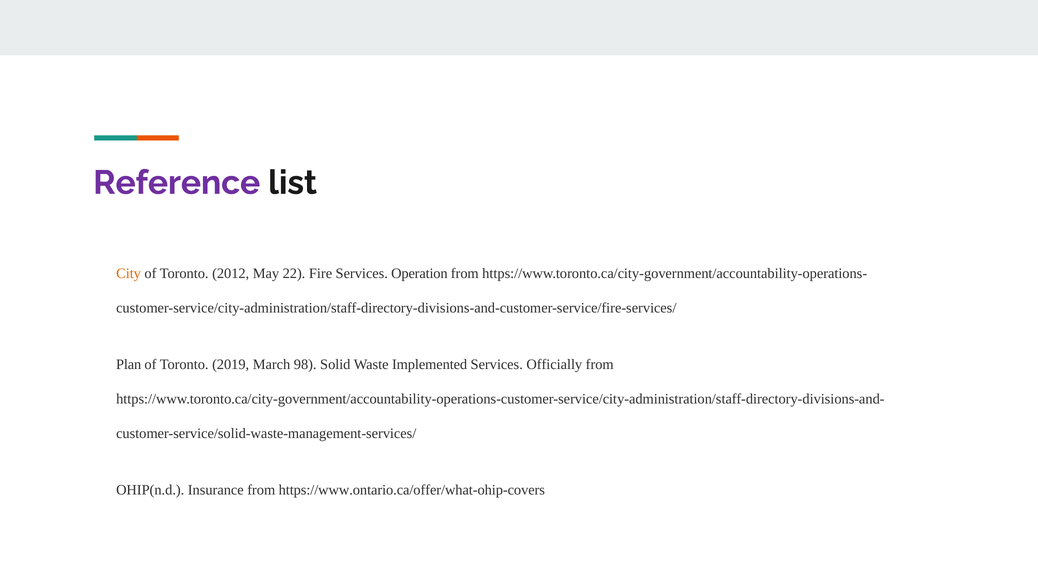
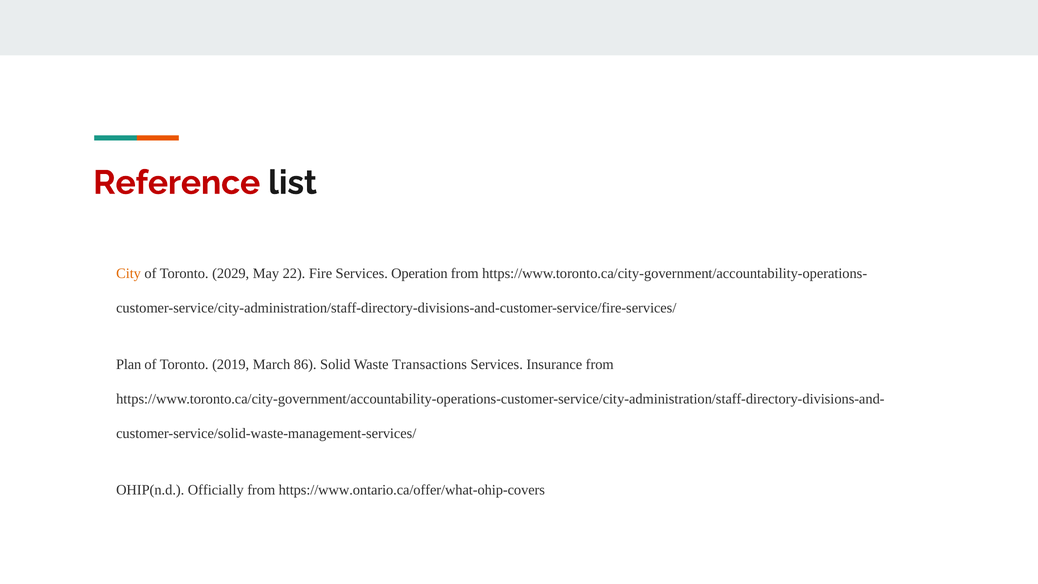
Reference colour: purple -> red (177, 183)
2012: 2012 -> 2029 (231, 273)
98: 98 -> 86 (305, 364)
Implemented: Implemented -> Transactions (430, 364)
Officially: Officially -> Insurance (554, 364)
Insurance: Insurance -> Officially (216, 490)
